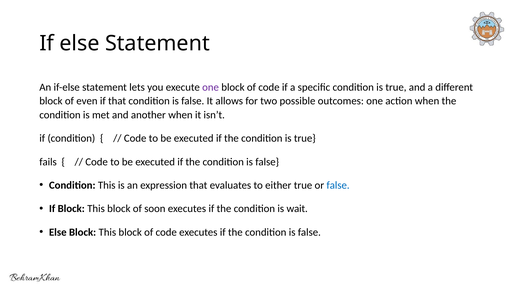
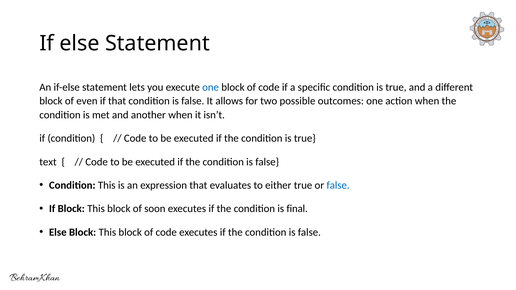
one colour: purple -> blue (211, 87)
fails: fails -> text (48, 162)
wait: wait -> final (297, 209)
